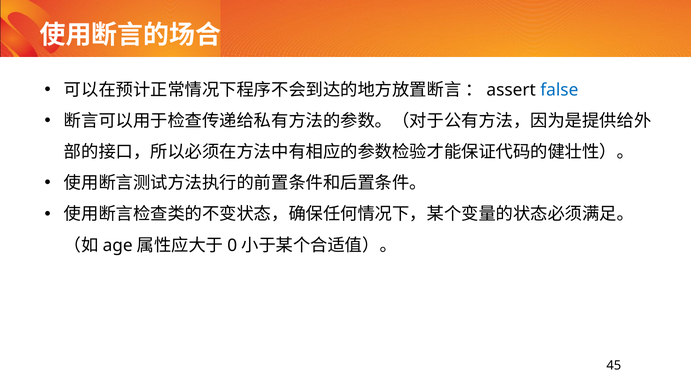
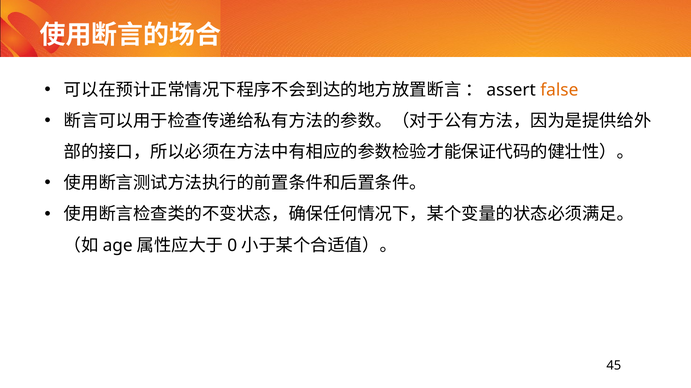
false colour: blue -> orange (559, 90)
